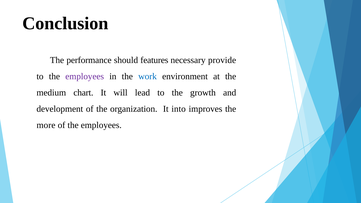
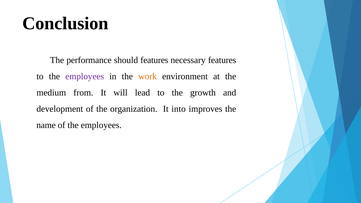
necessary provide: provide -> features (222, 60)
work colour: blue -> orange (148, 76)
chart: chart -> from (83, 93)
more: more -> name (46, 125)
